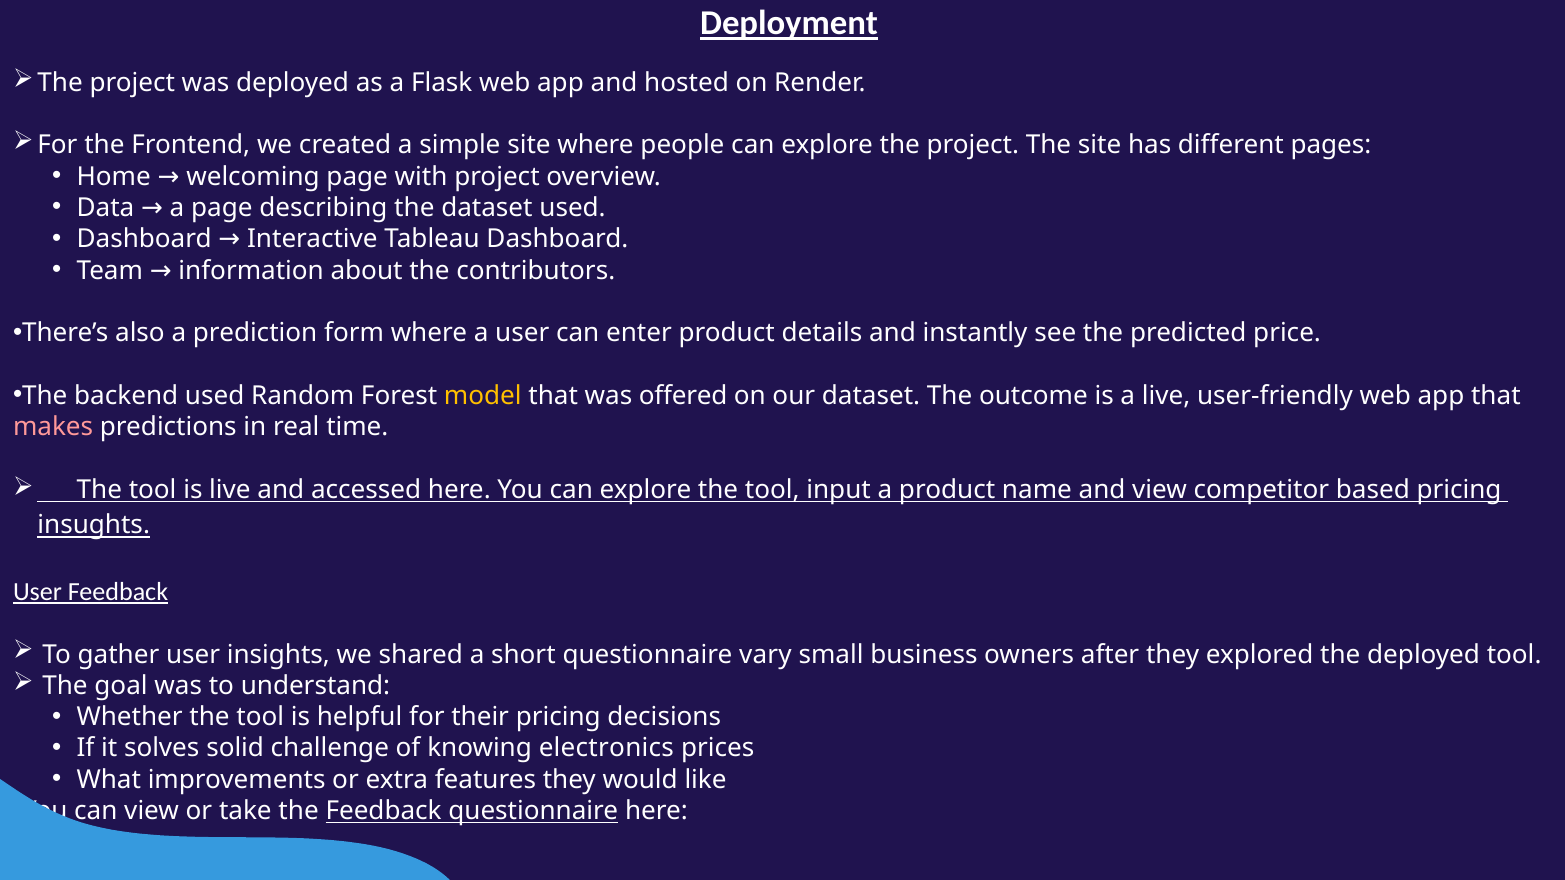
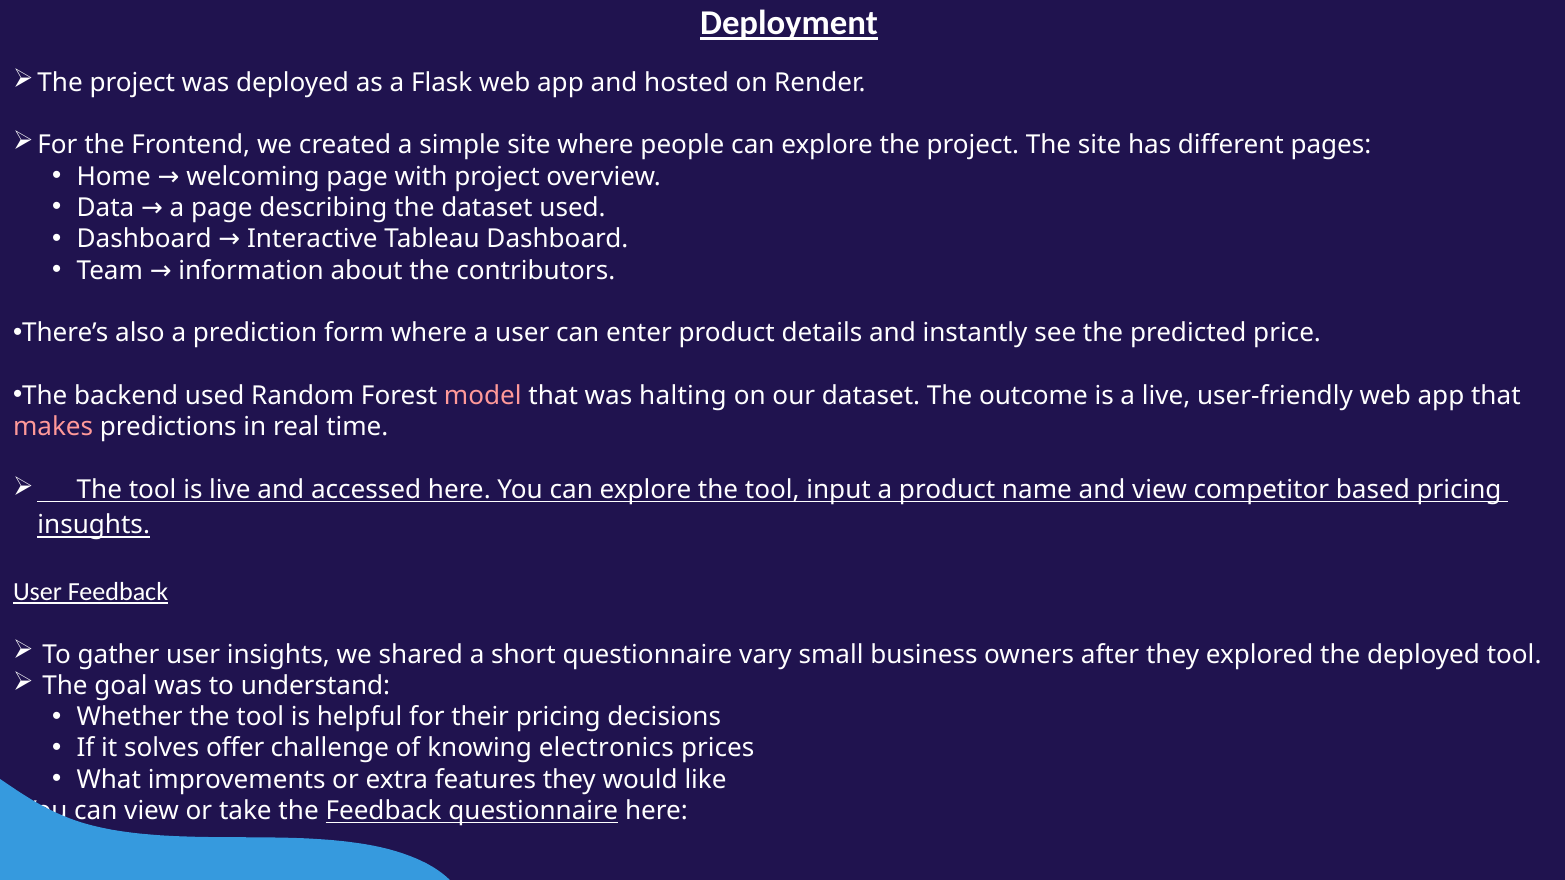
model colour: yellow -> pink (483, 396)
offered: offered -> halting (683, 396)
solid: solid -> offer (235, 749)
